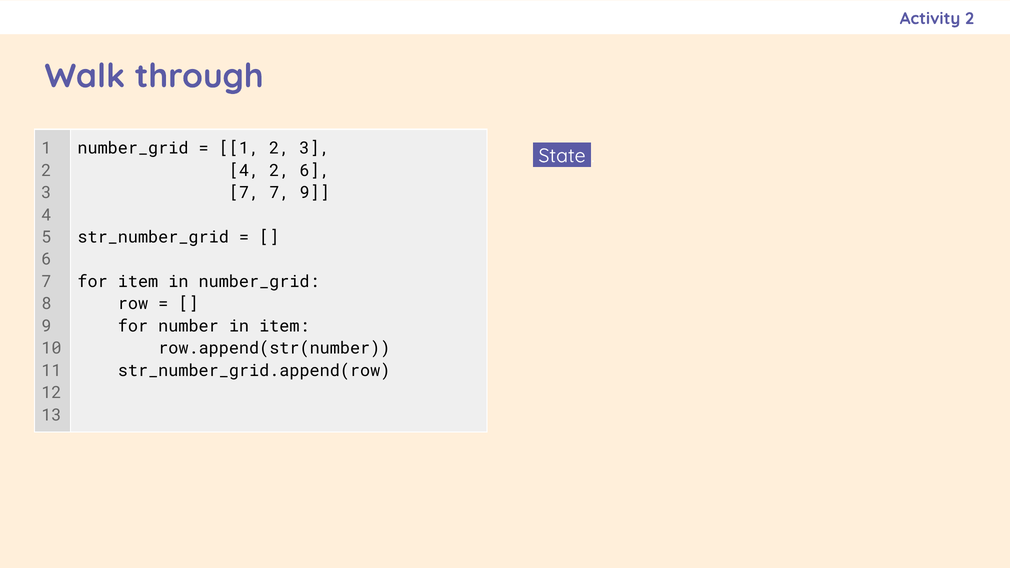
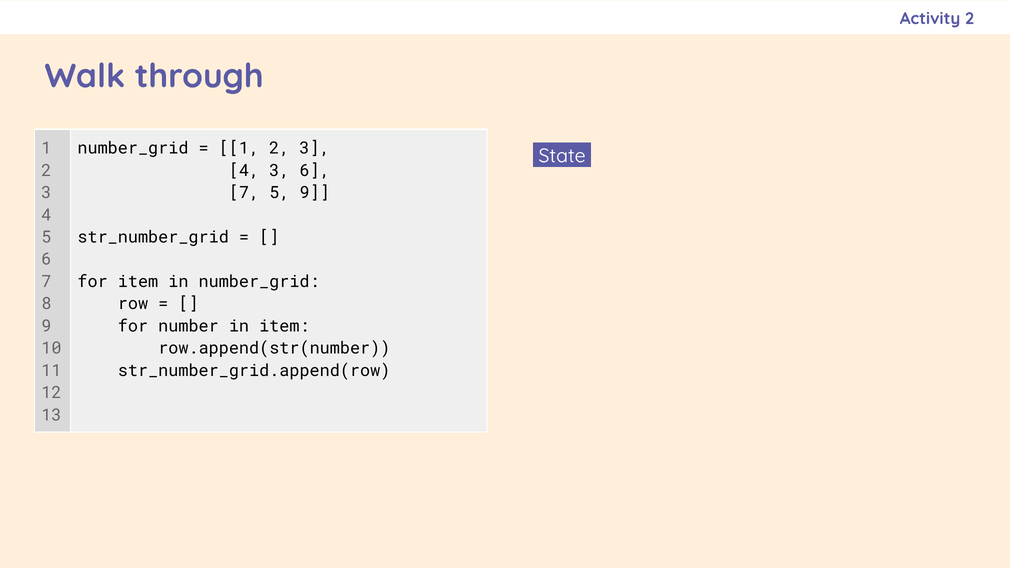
4 2: 2 -> 3 (279, 171)
7 7: 7 -> 5 (279, 193)
